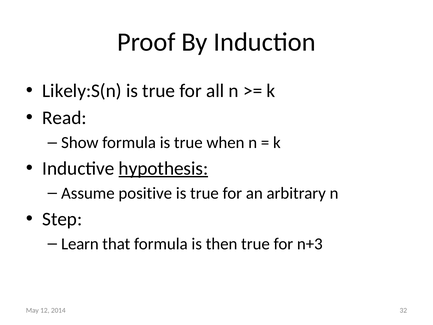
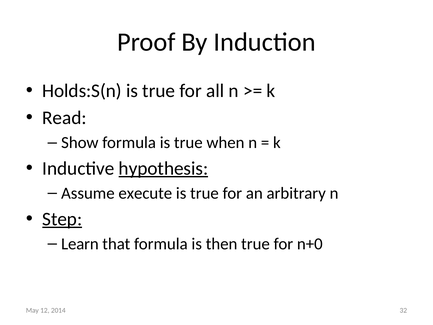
Likely:S(n: Likely:S(n -> Holds:S(n (82, 91)
positive: positive -> execute (145, 193)
Step underline: none -> present (62, 219)
n+3: n+3 -> n+0 (310, 244)
